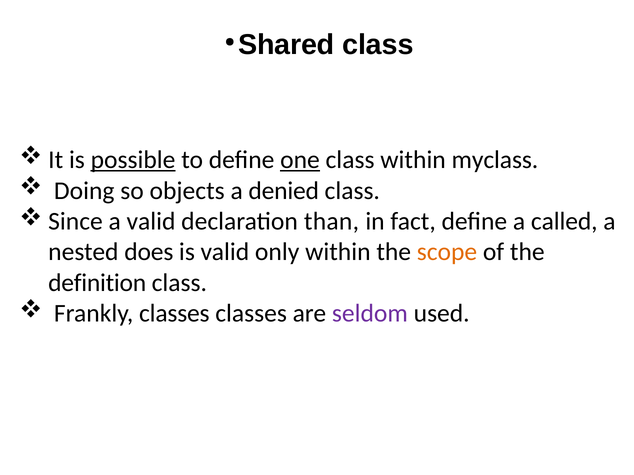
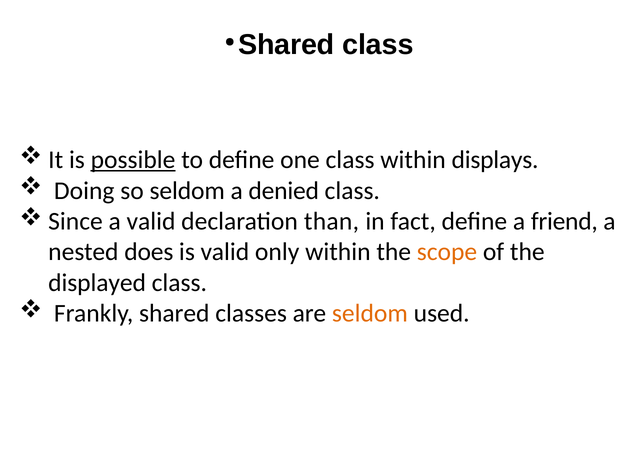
one underline: present -> none (300, 160)
myclass: myclass -> displays (495, 160)
so objects: objects -> seldom (187, 191)
called: called -> friend (564, 221)
definition: definition -> displayed (97, 283)
Frankly classes: classes -> shared (174, 314)
seldom colour: purple -> orange (370, 314)
